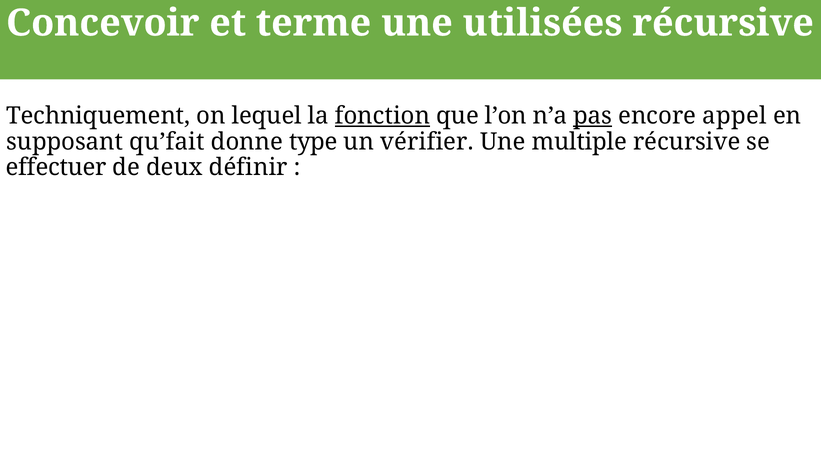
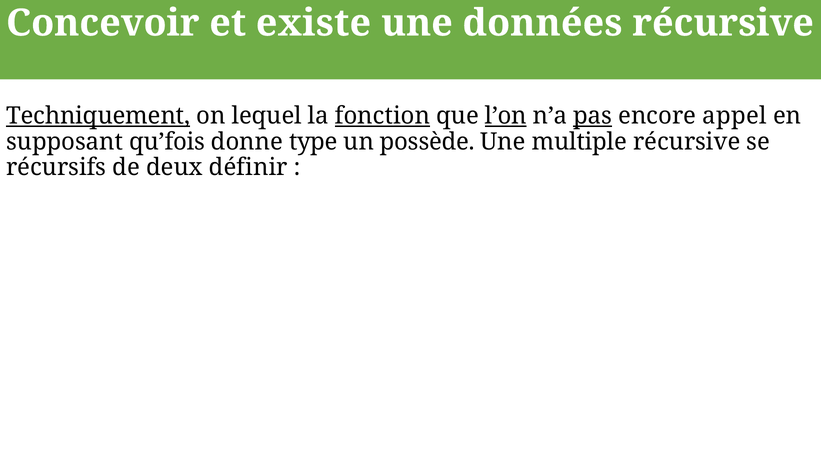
terme: terme -> existe (313, 23)
utilisées: utilisées -> données (542, 23)
Techniquement underline: none -> present (98, 116)
l’on underline: none -> present (506, 116)
qu’fait: qu’fait -> qu’fois (167, 142)
vérifier: vérifier -> possède (427, 142)
effectuer: effectuer -> récursifs (56, 167)
